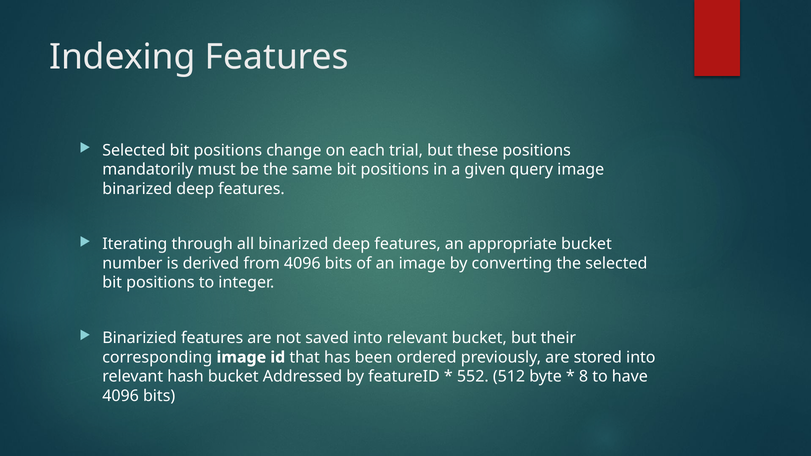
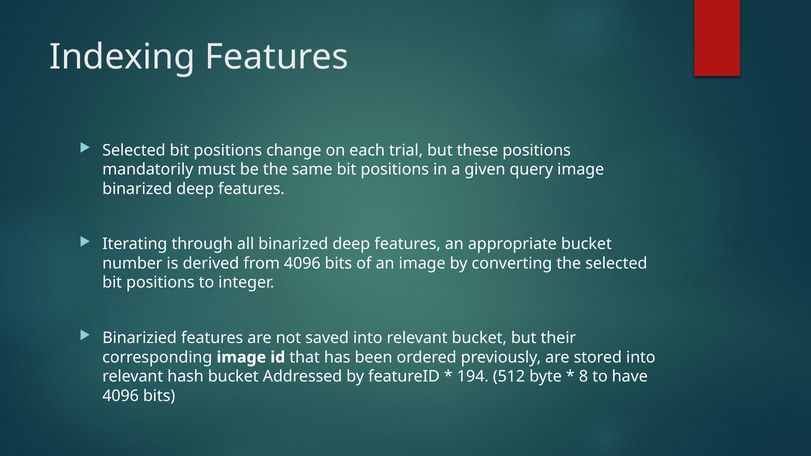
552: 552 -> 194 (473, 377)
